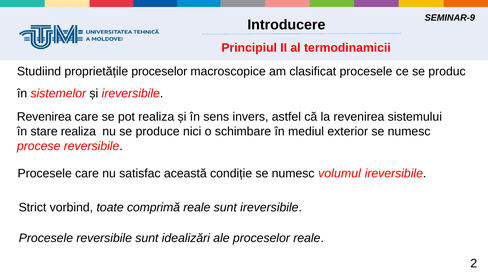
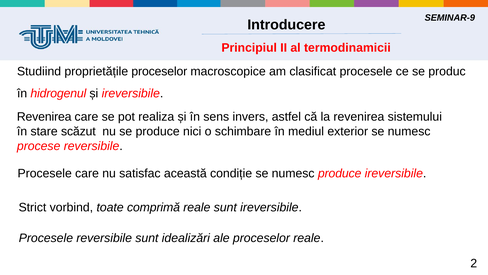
sistemelor: sistemelor -> hidrogenul (58, 93)
stare realiza: realiza -> scăzut (78, 131)
numesc volumul: volumul -> produce (340, 173)
